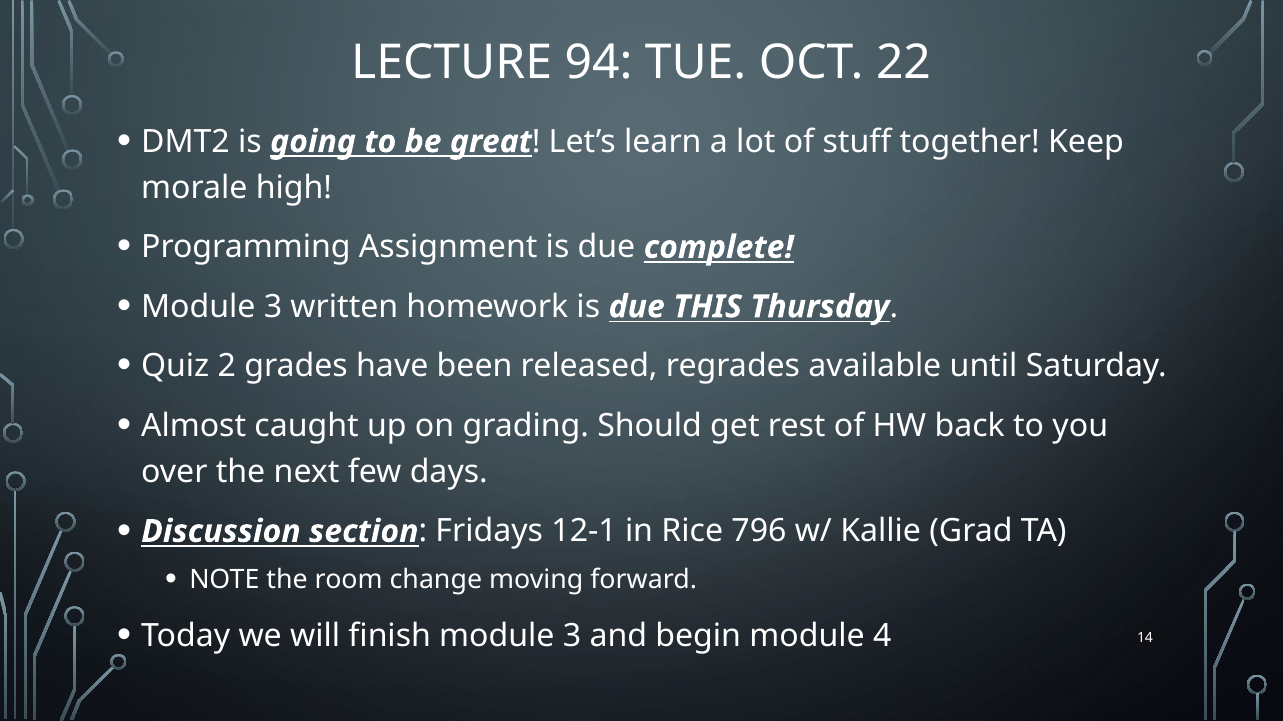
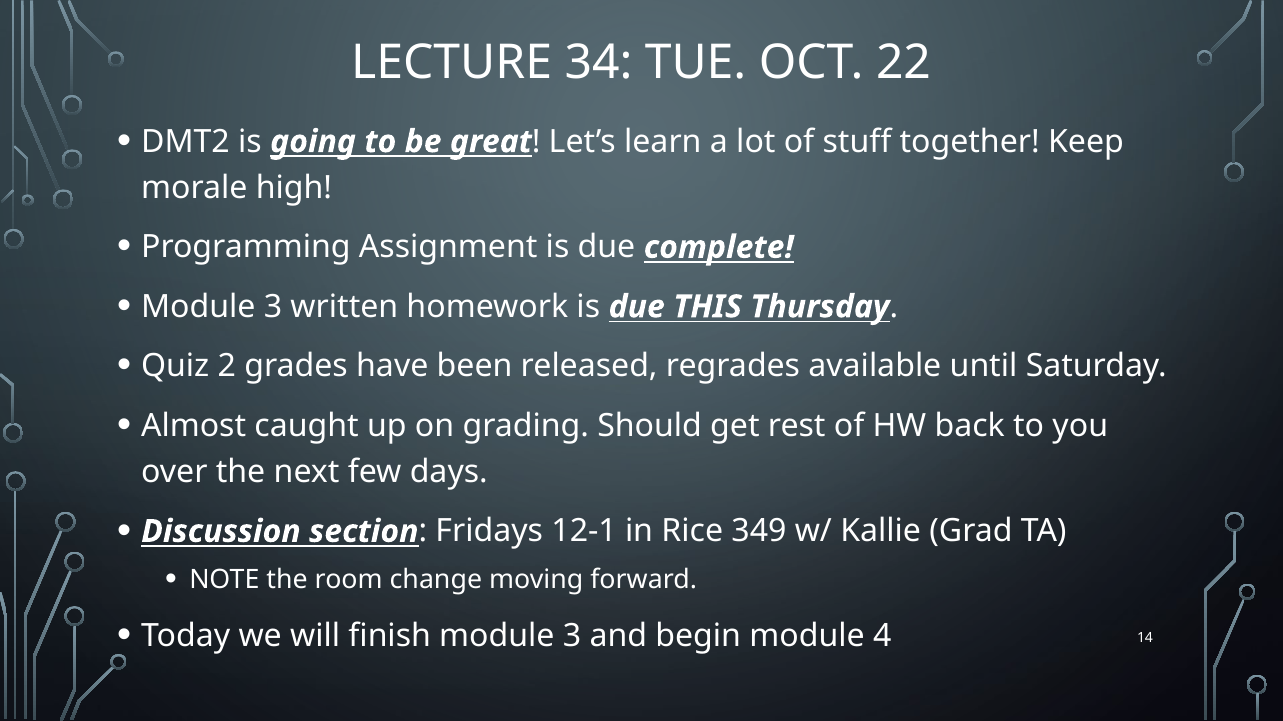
94: 94 -> 34 (598, 62)
796: 796 -> 349 (759, 532)
